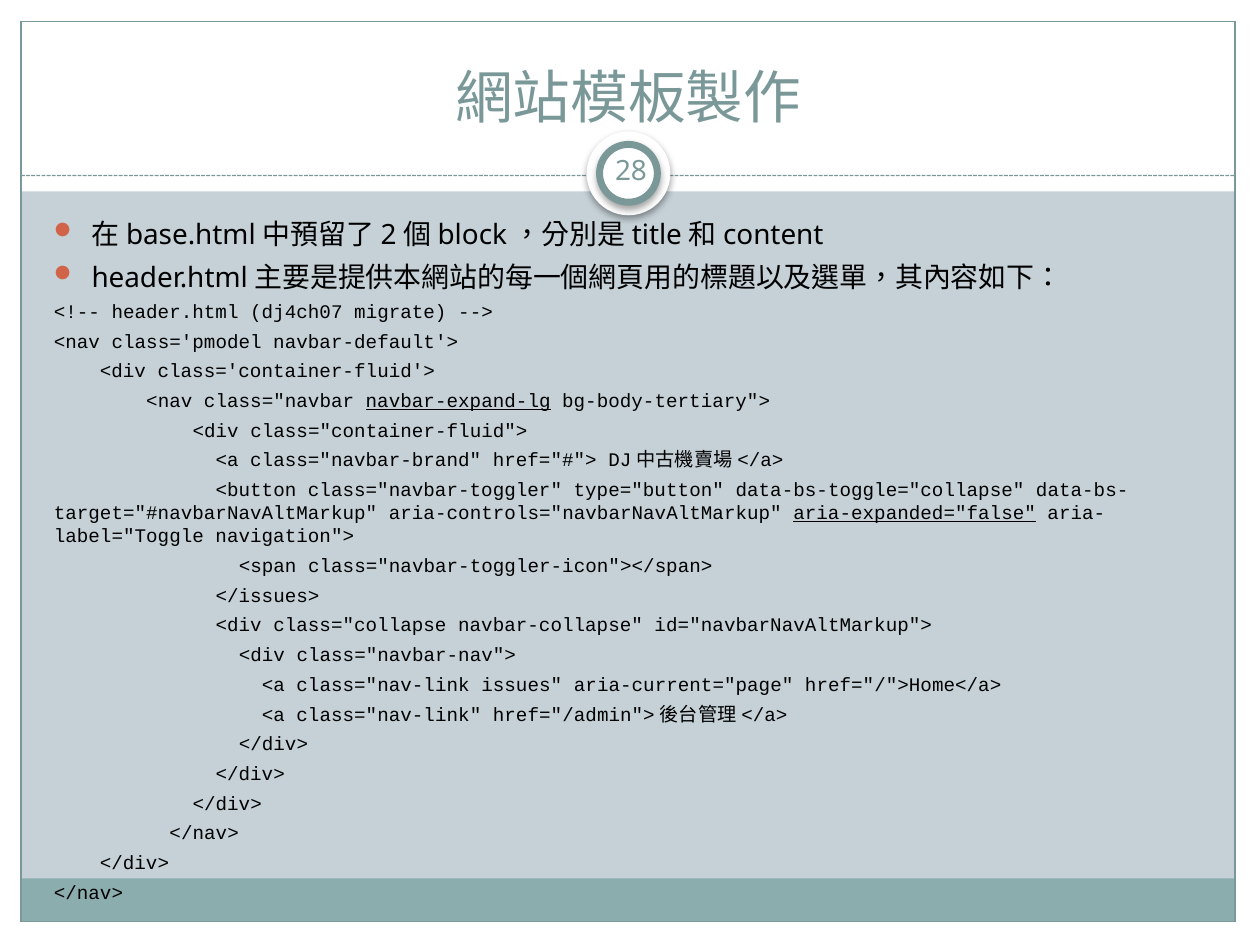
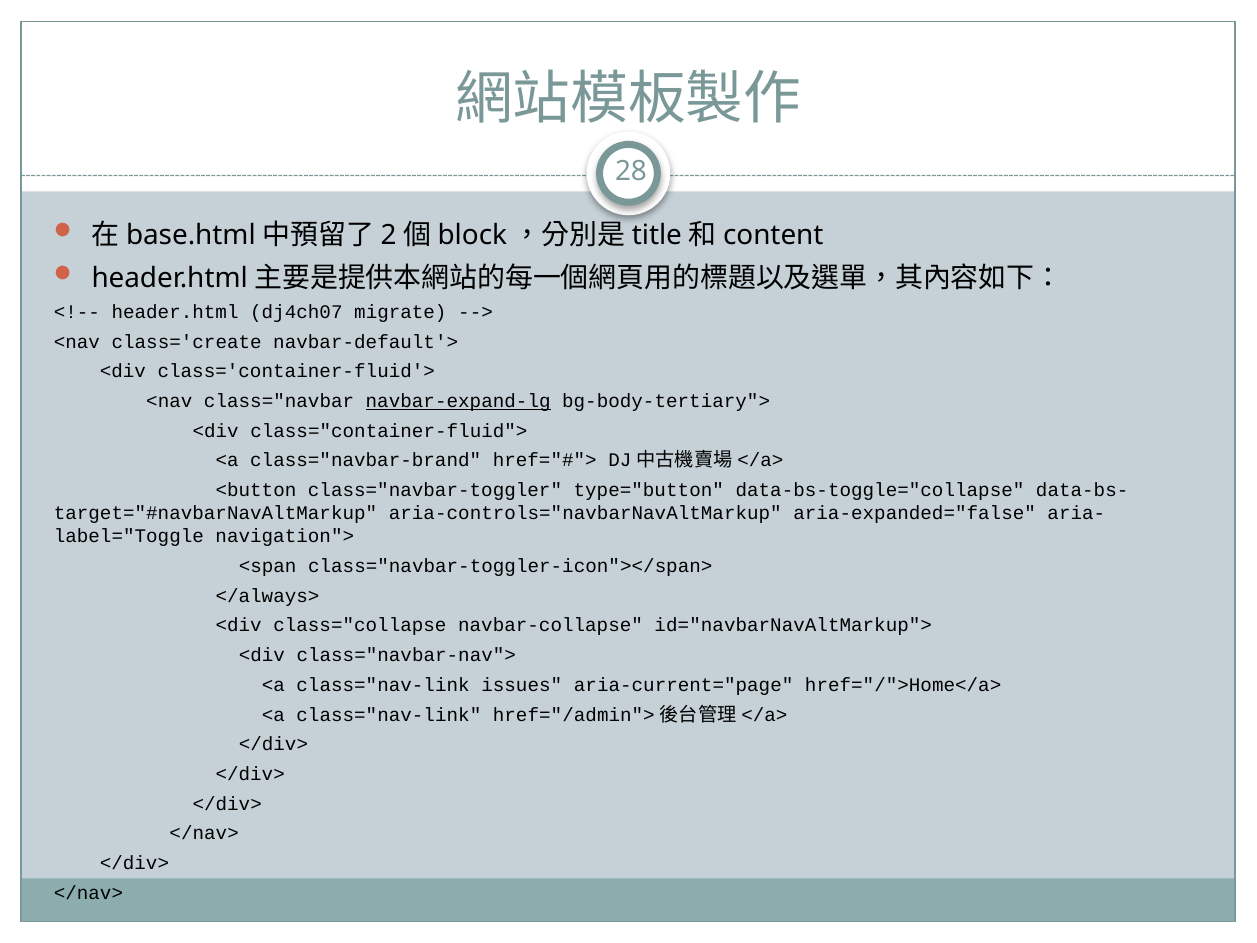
class='pmodel: class='pmodel -> class='create (187, 342)
aria-expanded="false underline: present -> none (915, 513)
</issues>: </issues> -> </always> (267, 596)
